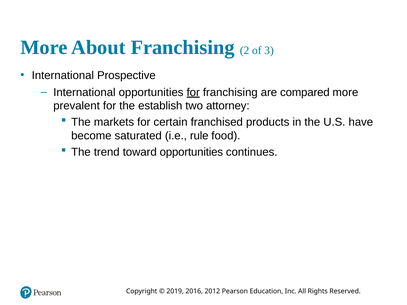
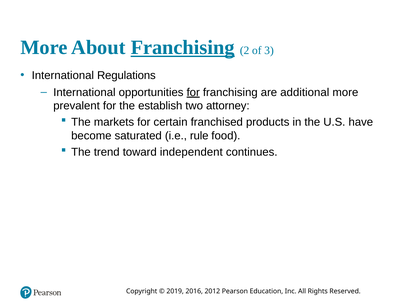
Franchising underline: none -> present (183, 48)
Prospective: Prospective -> Regulations (126, 75)
compared: compared -> additional (305, 92)
toward opportunities: opportunities -> independent (191, 152)
